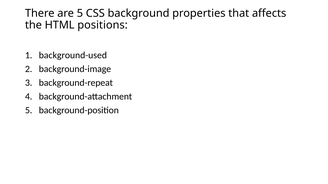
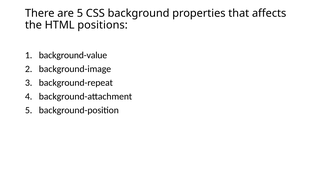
background-used: background-used -> background-value (73, 55)
